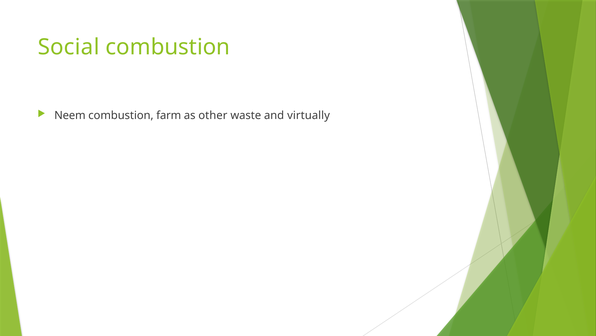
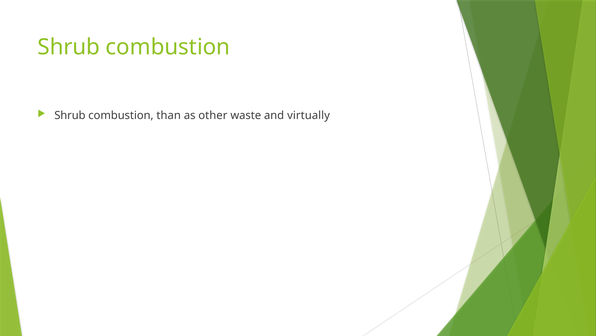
Social: Social -> Shrub (69, 47)
Neem: Neem -> Shrub (70, 115)
farm: farm -> than (169, 115)
